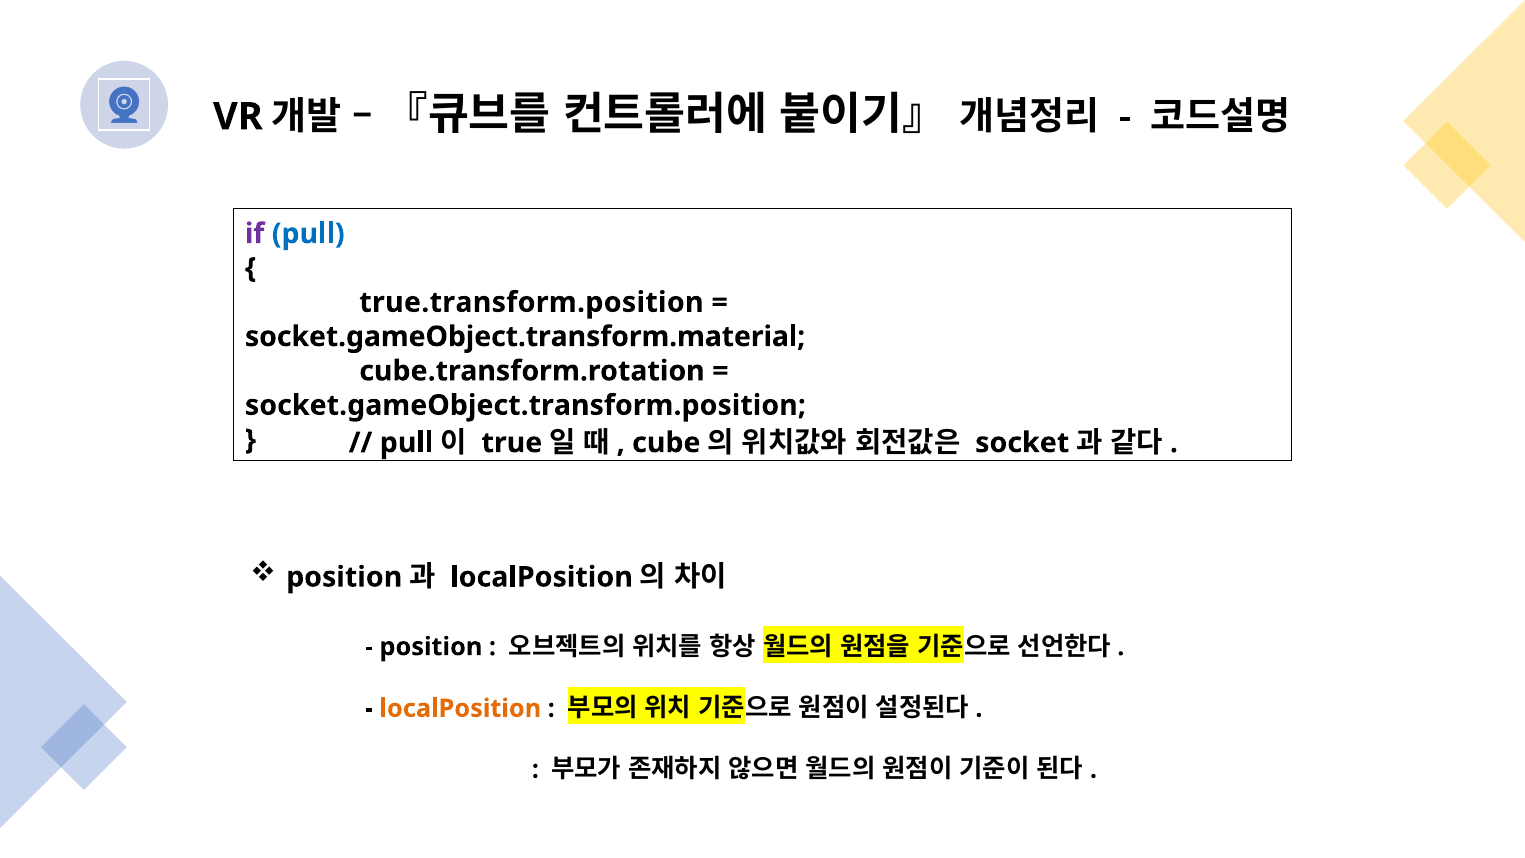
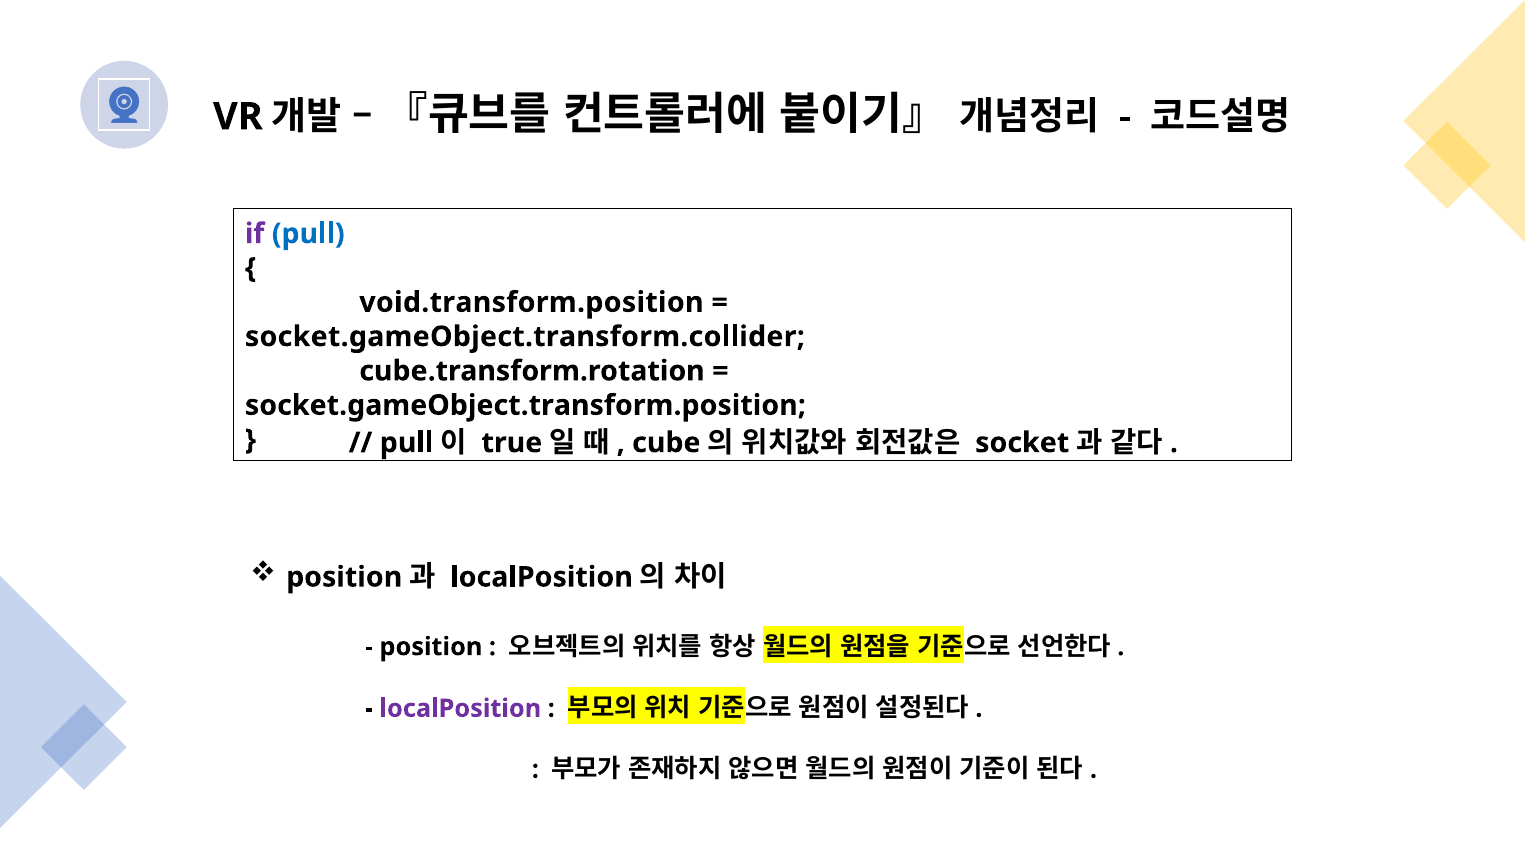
true.transform.position: true.transform.position -> void.transform.position (531, 302)
socket.gameObject.transform.material: socket.gameObject.transform.material -> socket.gameObject.transform.collider (525, 337)
localPosition colour: orange -> purple (460, 708)
